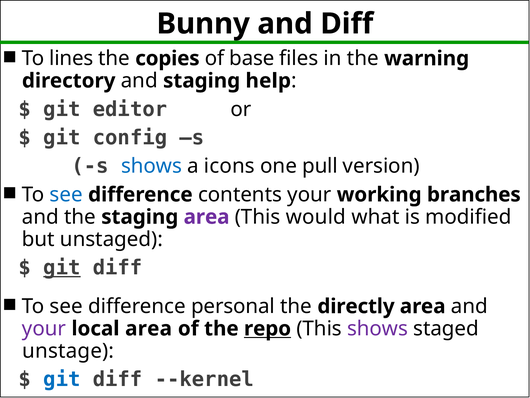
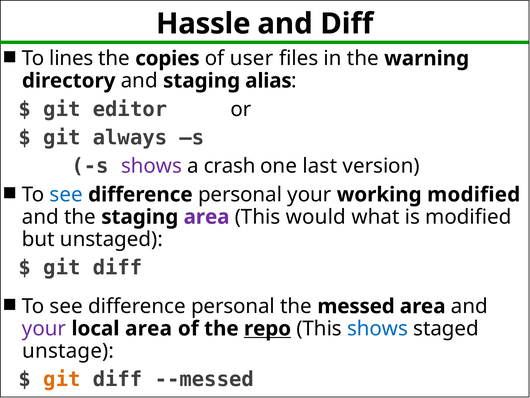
Bunny: Bunny -> Hassle (203, 24)
base: base -> user (252, 58)
help: help -> alias (268, 81)
config: config -> always (130, 138)
shows colour: blue -> purple (152, 166)
icons: icons -> crash (230, 166)
pull: pull -> last (320, 166)
contents: contents -> personal (240, 194)
working branches: branches -> modified (474, 194)
git underline: present -> none (62, 267)
directly: directly -> messed (356, 306)
shows colour: purple -> blue (378, 328)
git colour: blue -> orange (62, 379)
--kernel: --kernel -> --messed (204, 379)
